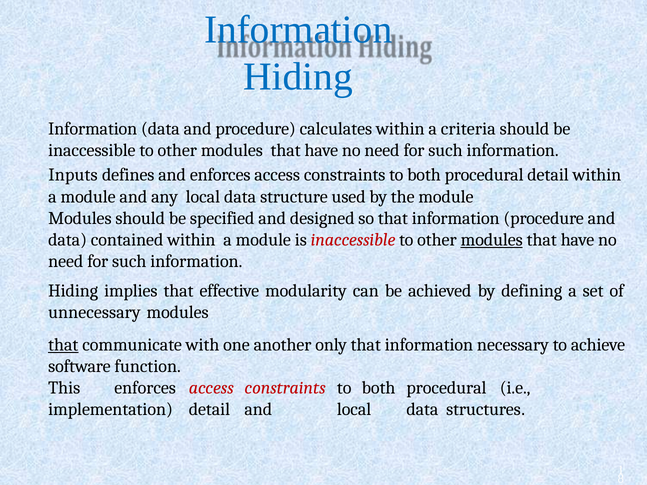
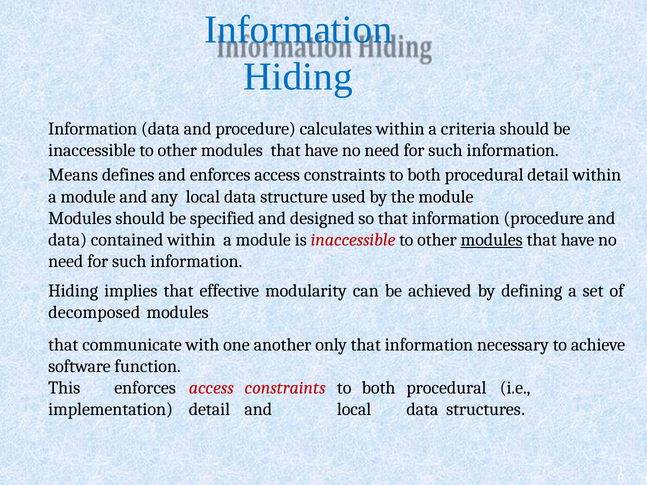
Inputs: Inputs -> Means (73, 175)
unnecessary: unnecessary -> decomposed (94, 312)
that underline: present -> none (63, 345)
